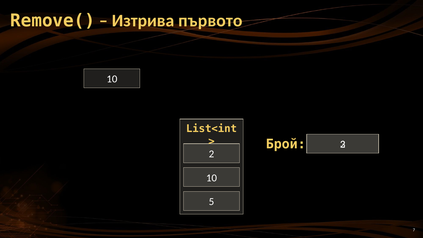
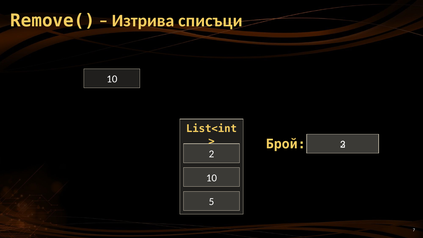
първото: първото -> списъци (210, 21)
